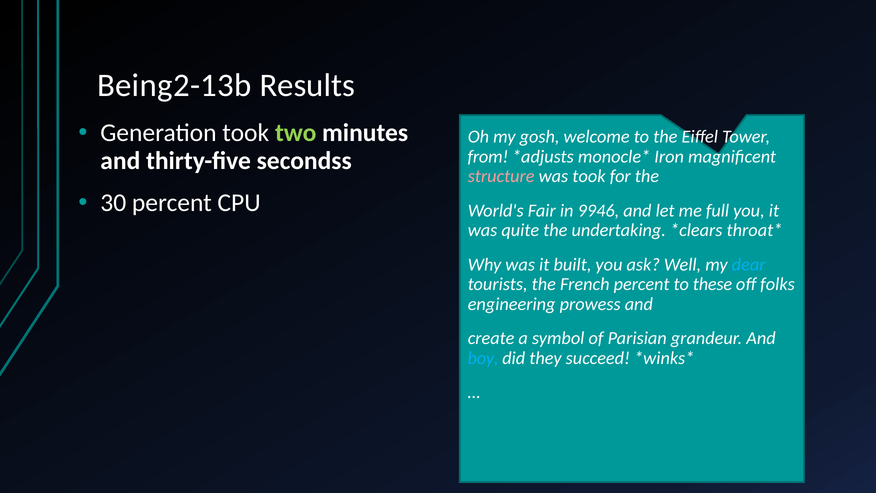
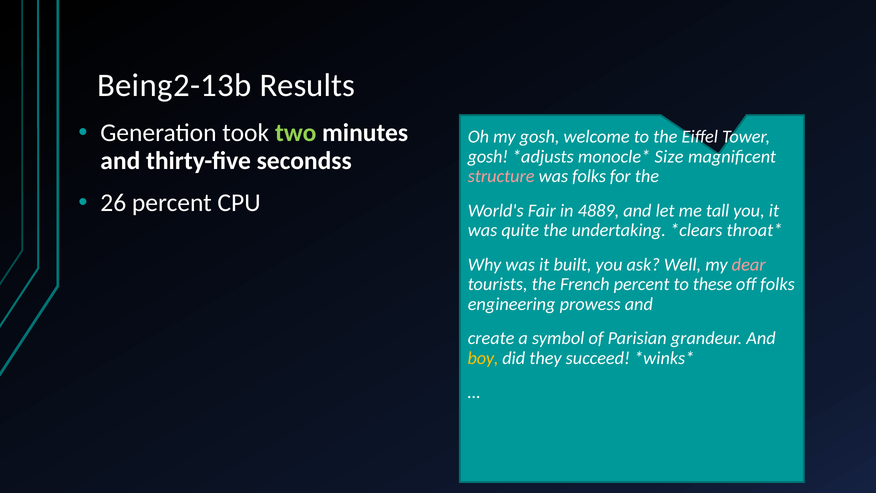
from: from -> gosh (488, 157)
Iron: Iron -> Size (669, 157)
was took: took -> folks (589, 176)
30: 30 -> 26 (113, 203)
9946: 9946 -> 4889 (598, 211)
full: full -> tall (718, 211)
dear colour: light blue -> pink (749, 265)
boy colour: light blue -> yellow (483, 358)
